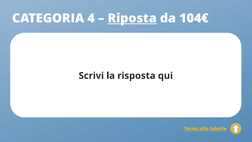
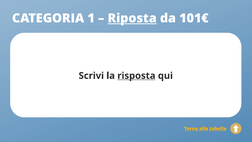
4: 4 -> 1 (91, 18)
104€: 104€ -> 101€ (194, 18)
risposta underline: none -> present (136, 76)
